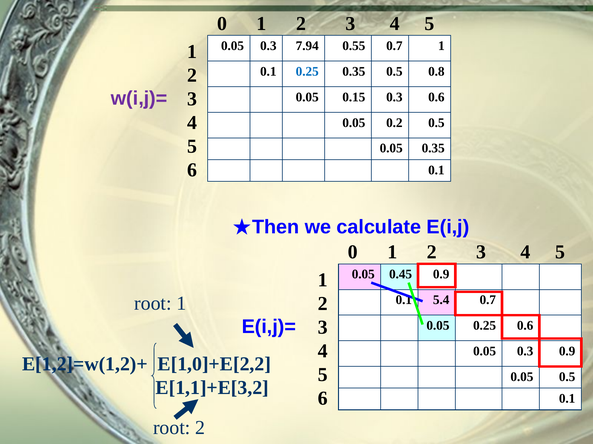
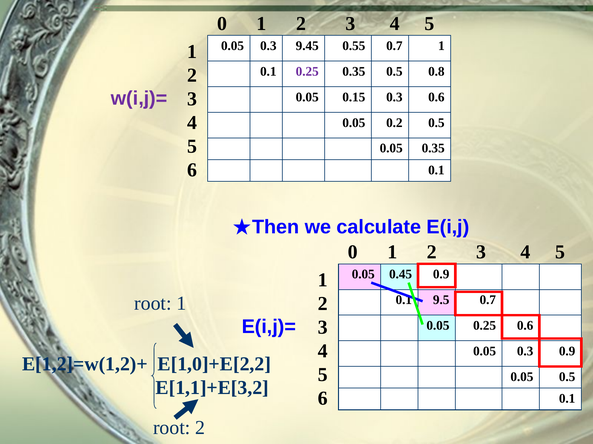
7.94: 7.94 -> 9.45 (307, 46)
0.25 colour: blue -> purple (307, 72)
5.4: 5.4 -> 9.5 (441, 300)
